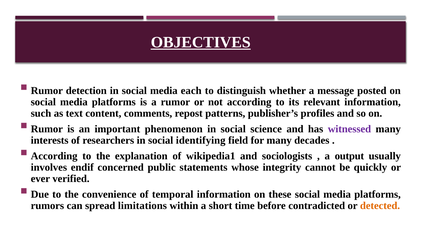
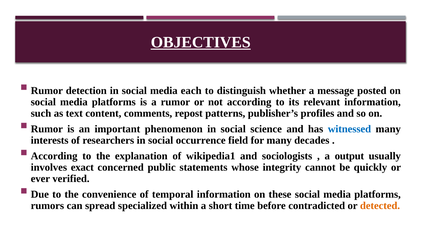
witnessed colour: purple -> blue (349, 129)
identifying: identifying -> occurrence (201, 140)
endif: endif -> exact (82, 167)
limitations: limitations -> specialized (142, 206)
